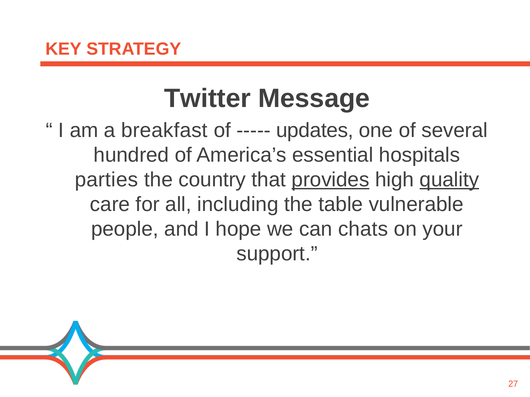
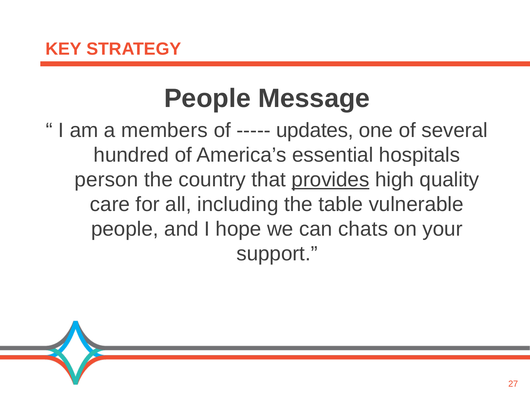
Twitter: Twitter -> People (207, 99)
breakfast: breakfast -> members (164, 131)
parties: parties -> person (106, 180)
quality underline: present -> none (449, 180)
